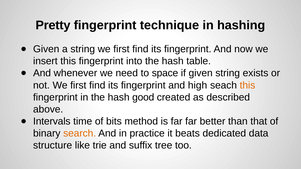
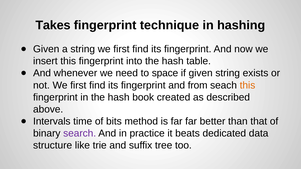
Pretty: Pretty -> Takes (53, 25)
high: high -> from (198, 85)
good: good -> book (143, 97)
search colour: orange -> purple (80, 134)
